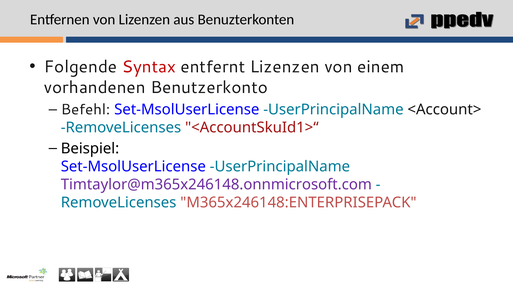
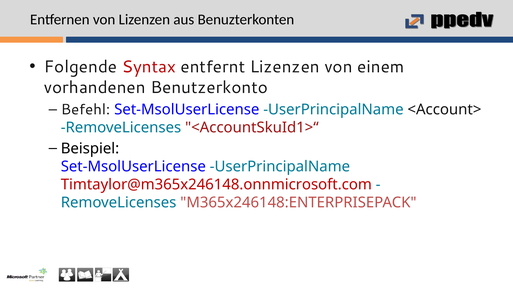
Timtaylor@m365x246148.onnmicrosoft.com colour: purple -> red (216, 184)
